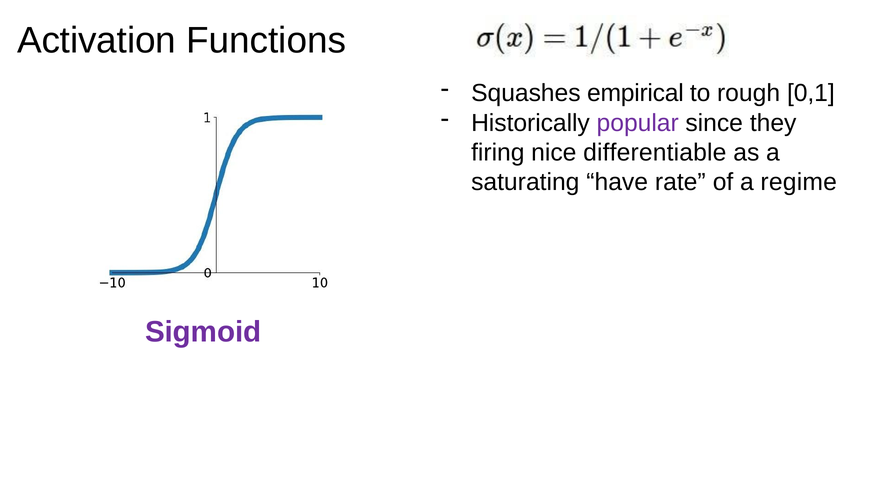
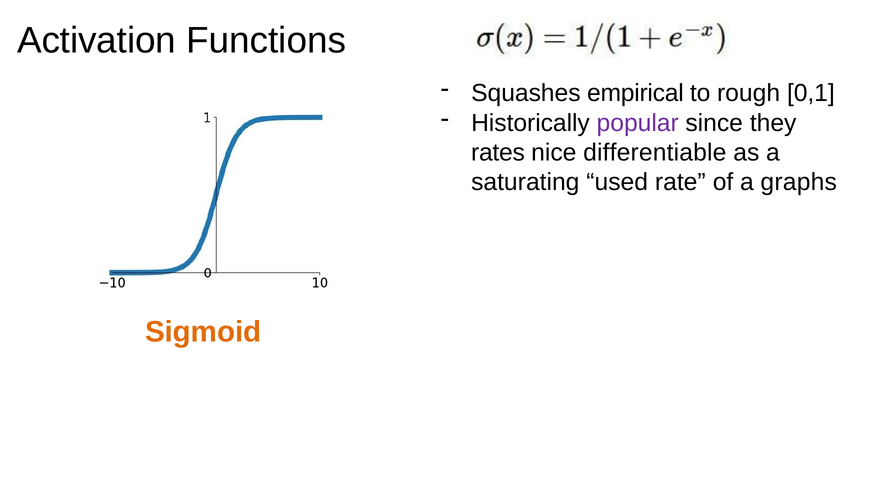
firing: firing -> rates (498, 152)
have: have -> used (617, 182)
regime: regime -> graphs (799, 182)
Sigmoid colour: purple -> orange (203, 332)
